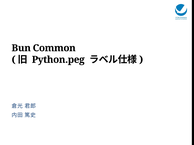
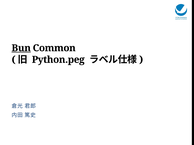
Bun underline: none -> present (21, 48)
